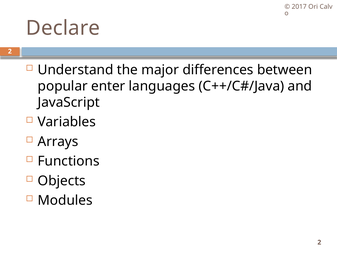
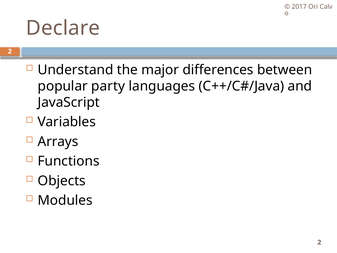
enter: enter -> party (108, 86)
